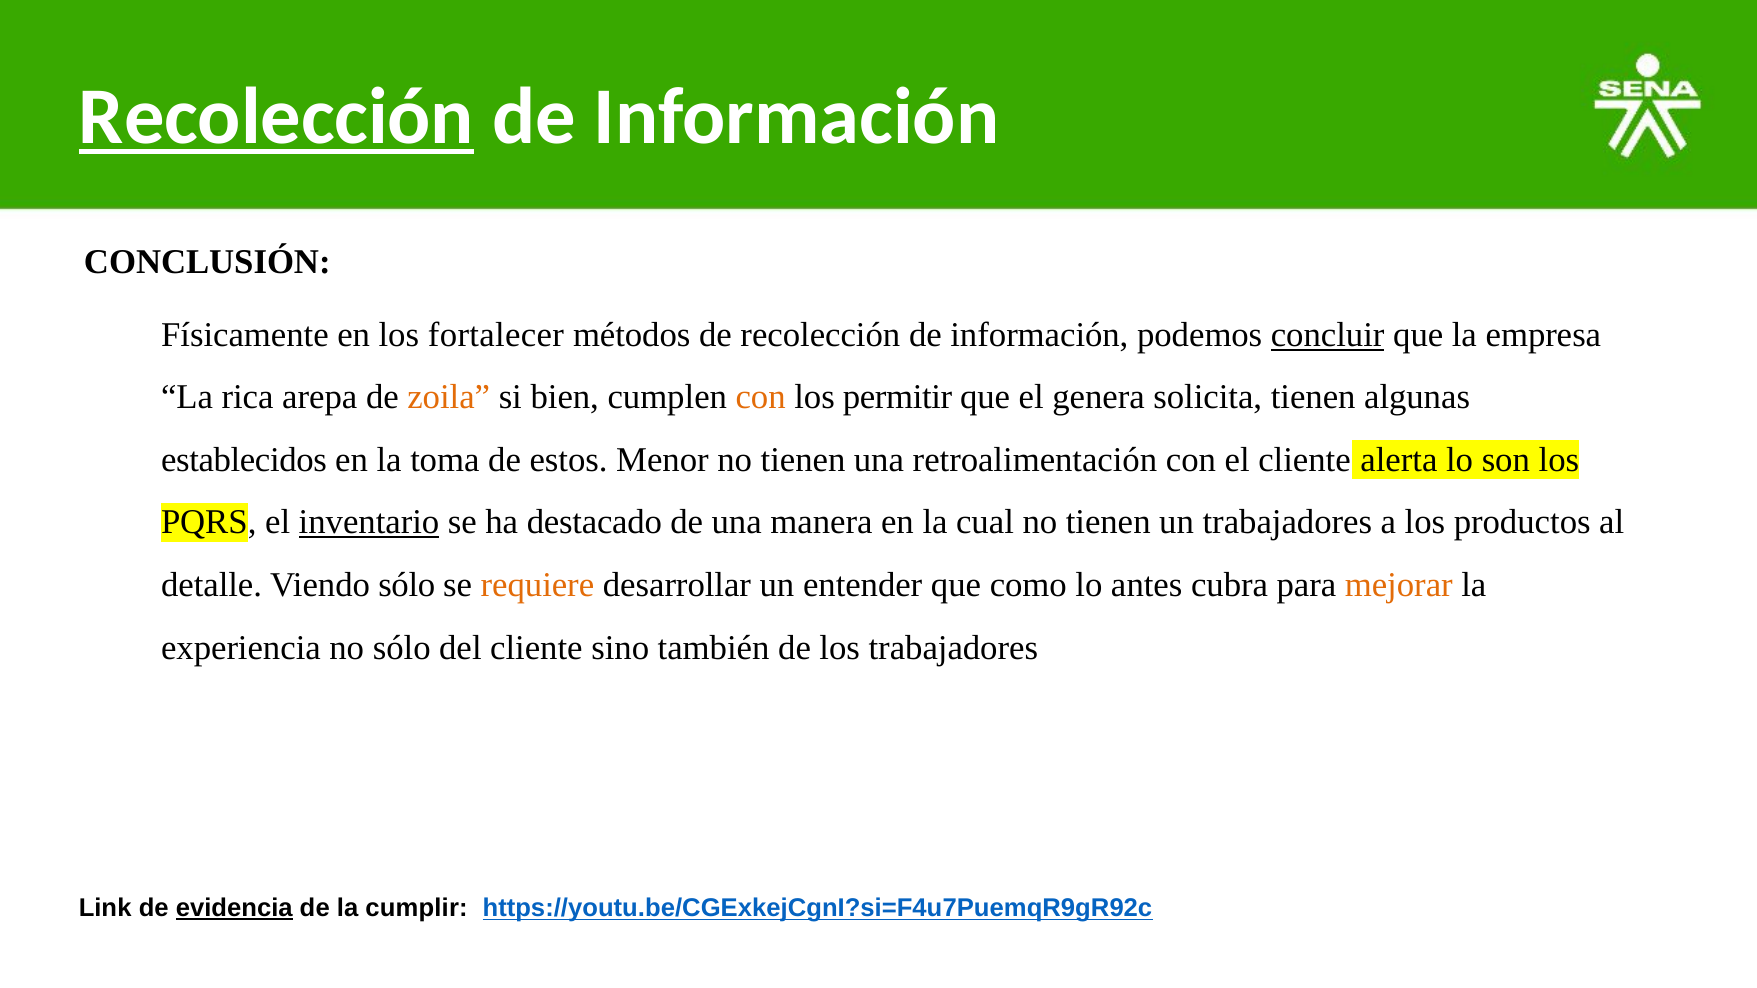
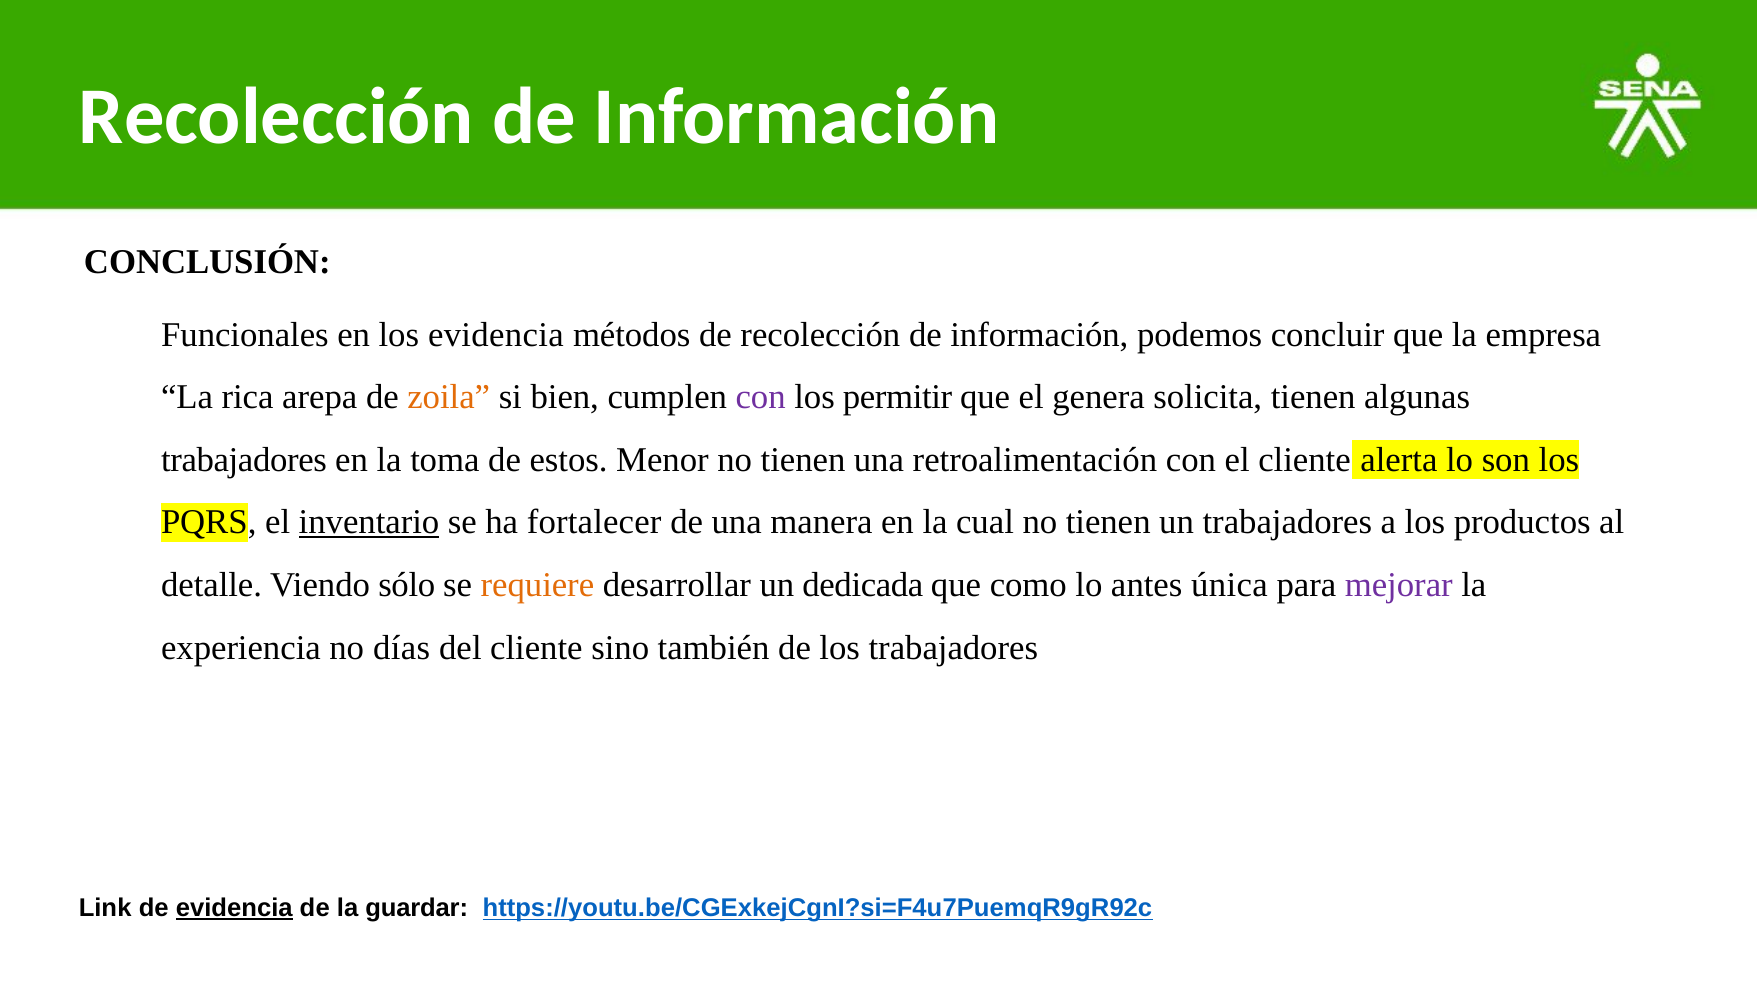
Recolección underline: present -> none (276, 117)
Físicamente: Físicamente -> Funcionales (245, 335)
los fortalecer: fortalecer -> evidencia (496, 335)
concluir underline: present -> none (1328, 335)
con colour: orange -> purple (761, 397)
establecidos: establecidos -> trabajadores (244, 460)
destacado: destacado -> fortalecer (594, 523)
entender: entender -> dedicada (863, 585)
cubra: cubra -> única (1229, 585)
mejorar colour: orange -> purple (1399, 585)
no sólo: sólo -> días (402, 648)
cumplir: cumplir -> guardar (417, 908)
